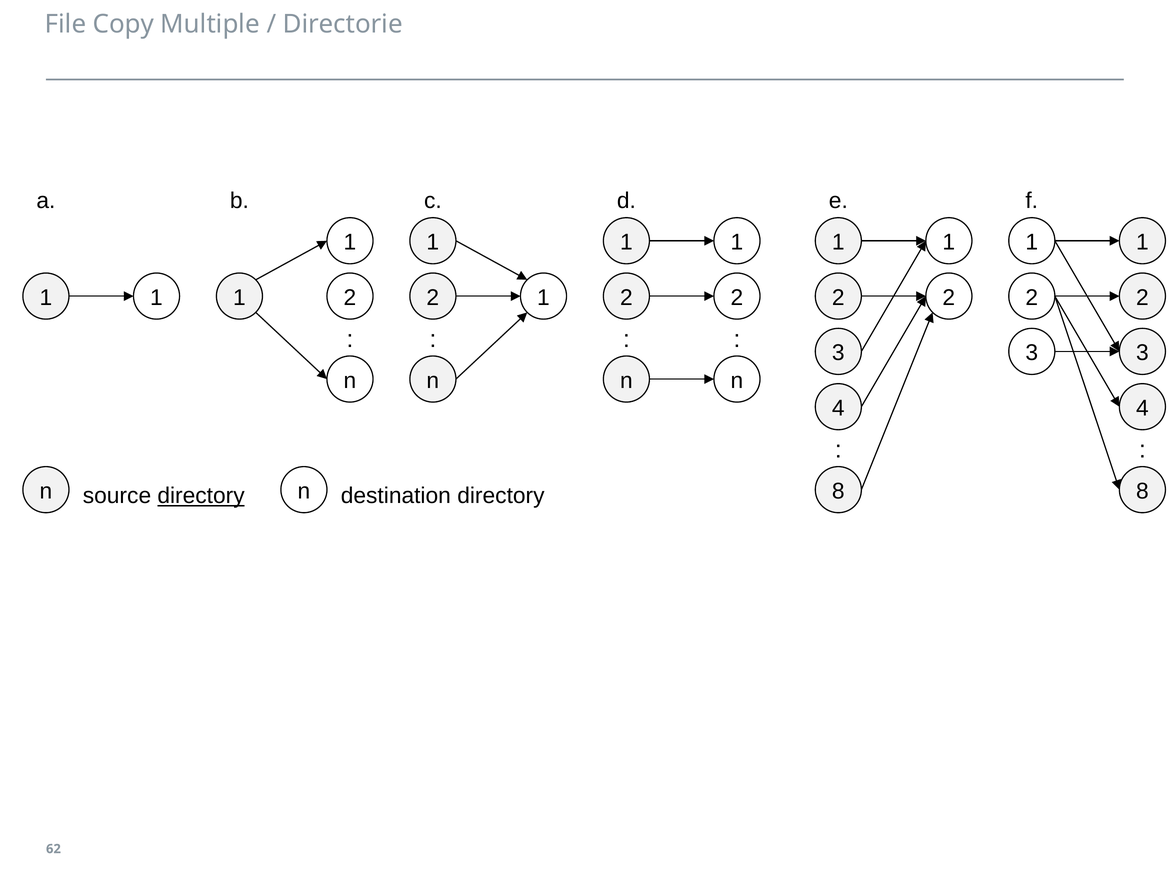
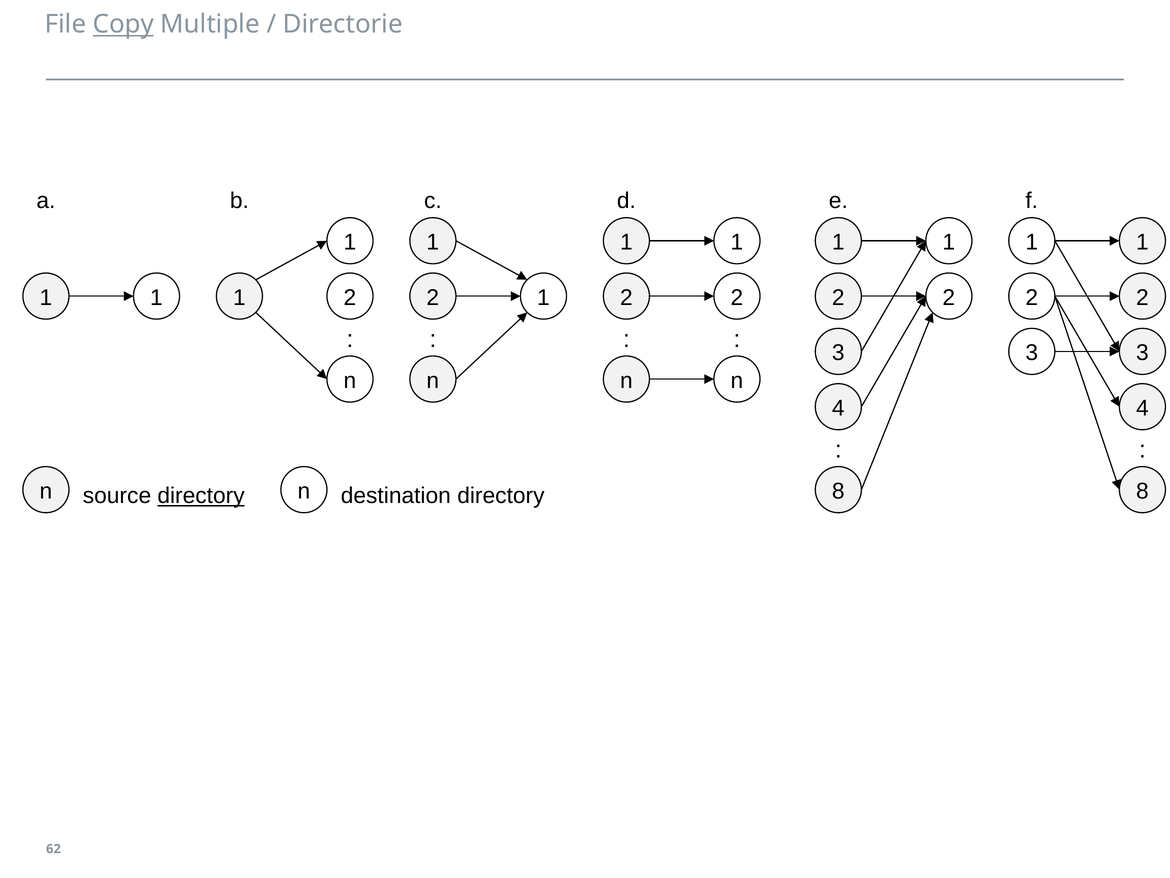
Copy underline: none -> present (123, 24)
